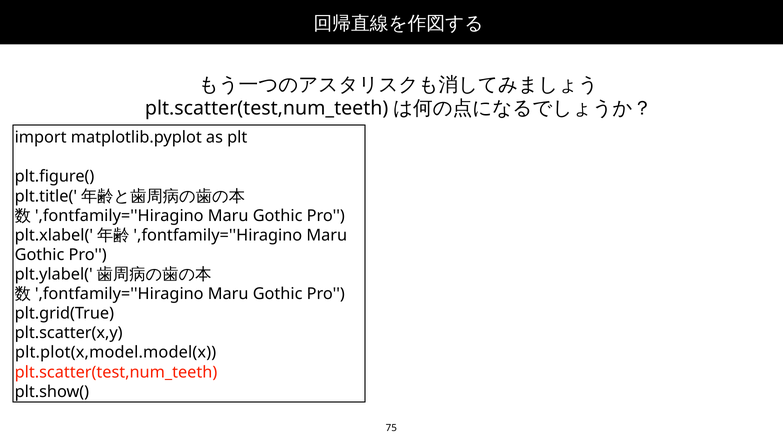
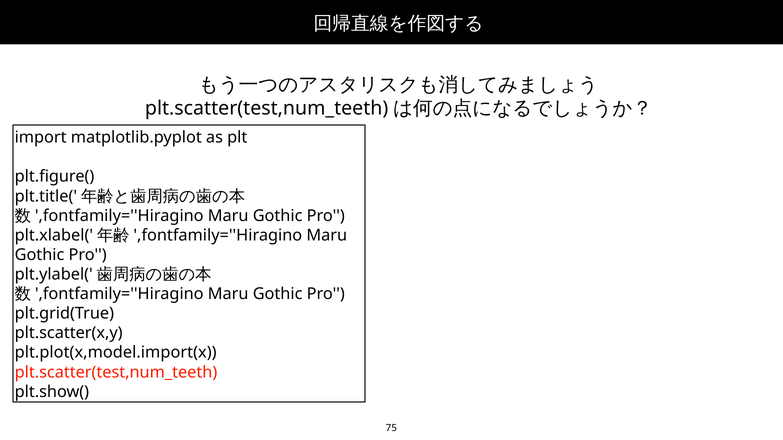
plt.plot(x,model.model(x: plt.plot(x,model.model(x -> plt.plot(x,model.import(x (116, 353)
